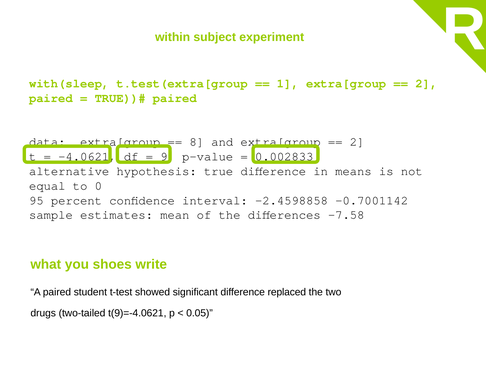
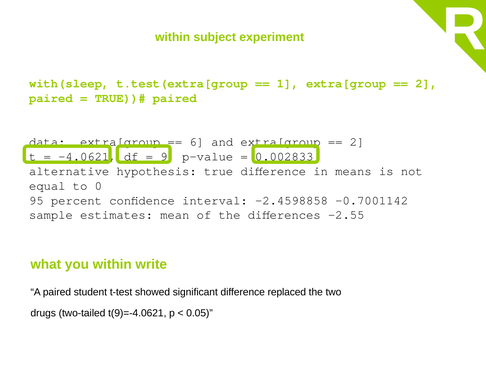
8: 8 -> 6 (197, 142)
-7.58: -7.58 -> -2.55 (346, 215)
you shoes: shoes -> within (112, 264)
